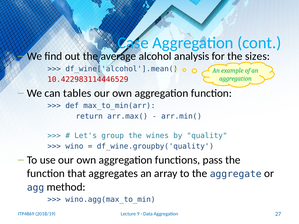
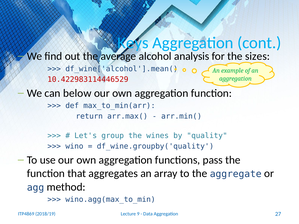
Case: Case -> Keys (133, 43)
tables: tables -> below (77, 93)
